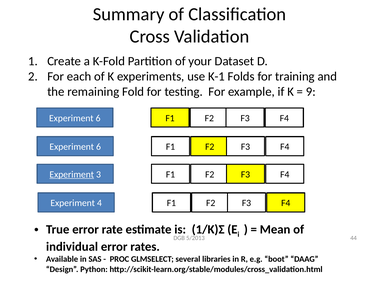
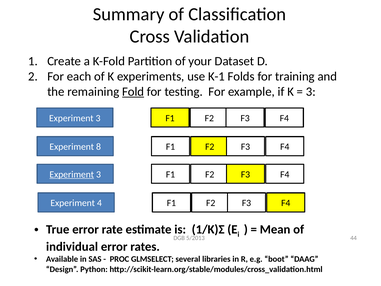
Fold underline: none -> present (133, 92)
9: 9 -> 3 (311, 92)
6: 6 -> 3 (98, 118)
6: 6 -> 8 (98, 147)
